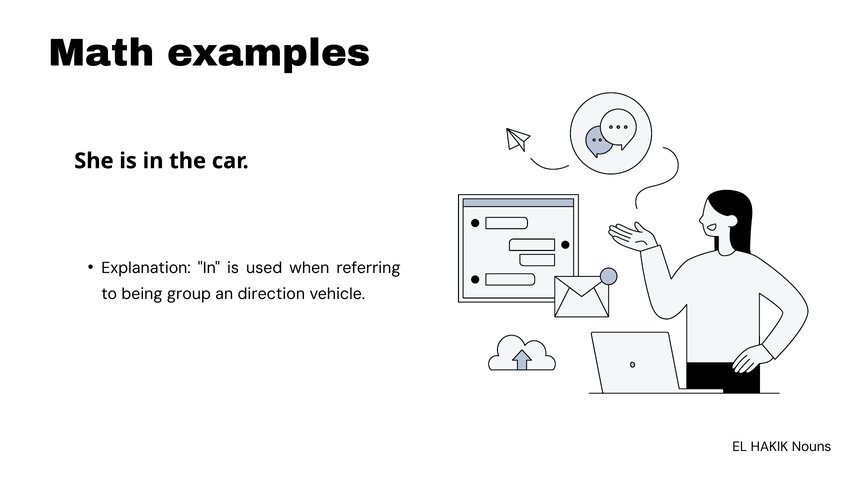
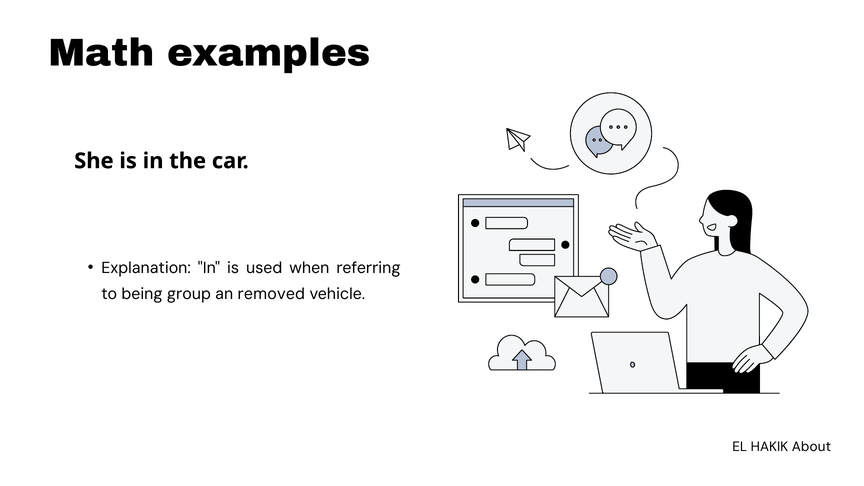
direction: direction -> removed (271, 294)
Nouns: Nouns -> About (811, 447)
